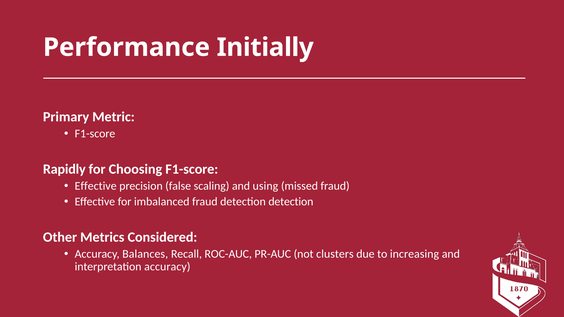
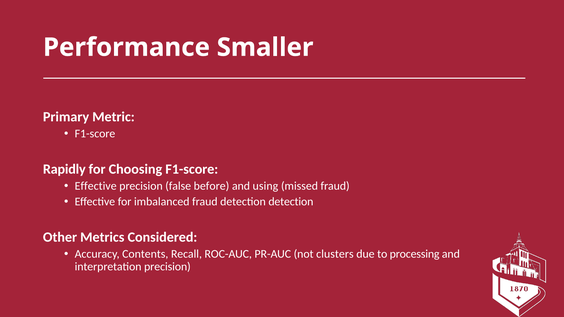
Initially: Initially -> Smaller (265, 47)
scaling: scaling -> before (211, 186)
Balances: Balances -> Contents (145, 254)
increasing: increasing -> processing (415, 254)
interpretation accuracy: accuracy -> precision (167, 267)
